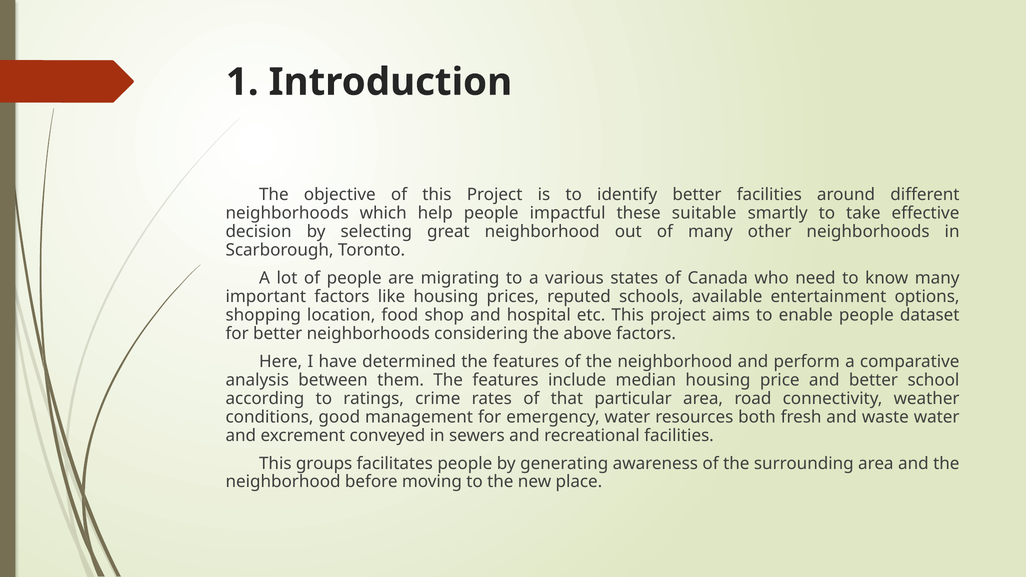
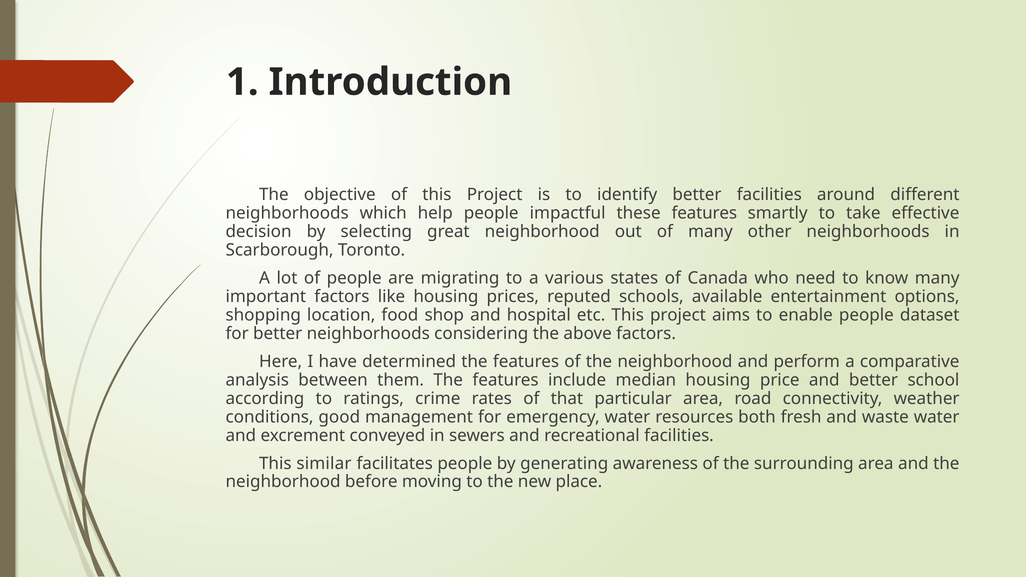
these suitable: suitable -> features (704, 213)
groups: groups -> similar (324, 464)
